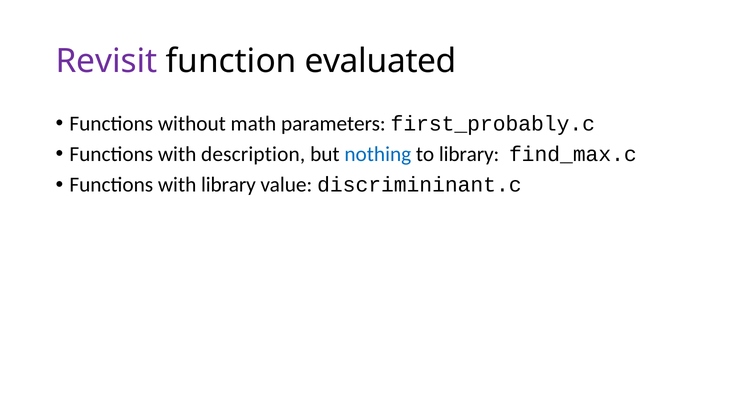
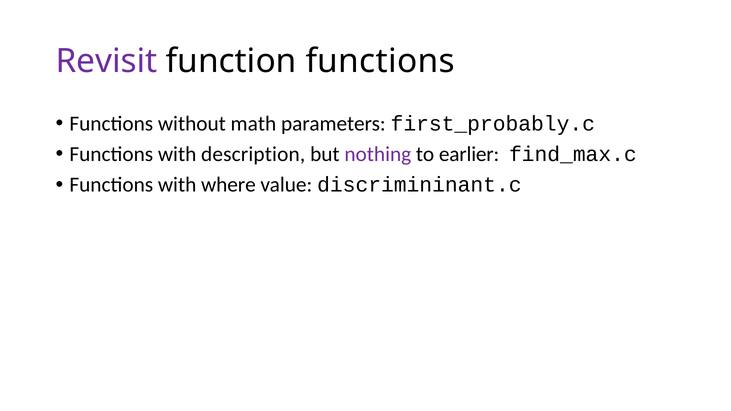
function evaluated: evaluated -> functions (380, 61)
nothing colour: blue -> purple (378, 154)
to library: library -> earlier (469, 154)
with library: library -> where (228, 185)
